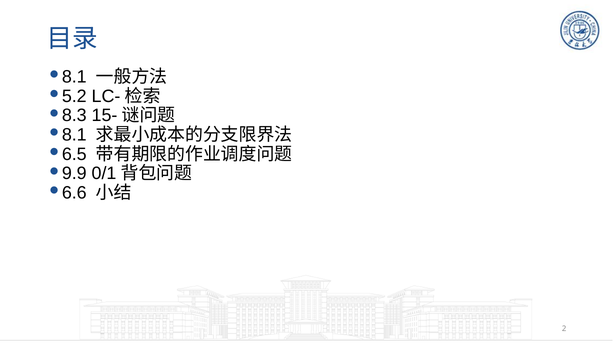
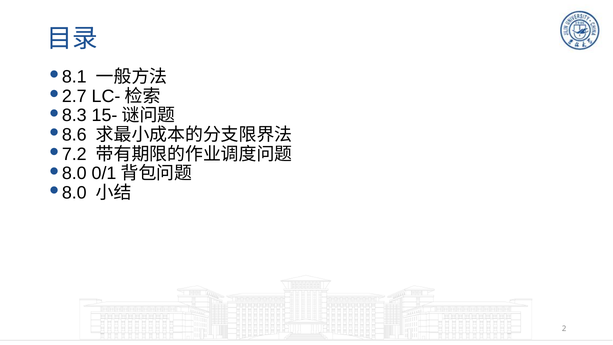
5.2: 5.2 -> 2.7 (74, 96)
8.1: 8.1 -> 8.6 (74, 135)
6.5: 6.5 -> 7.2 (74, 154)
9.9: 9.9 -> 8.0 (74, 173)
6.6: 6.6 -> 8.0 (74, 193)
